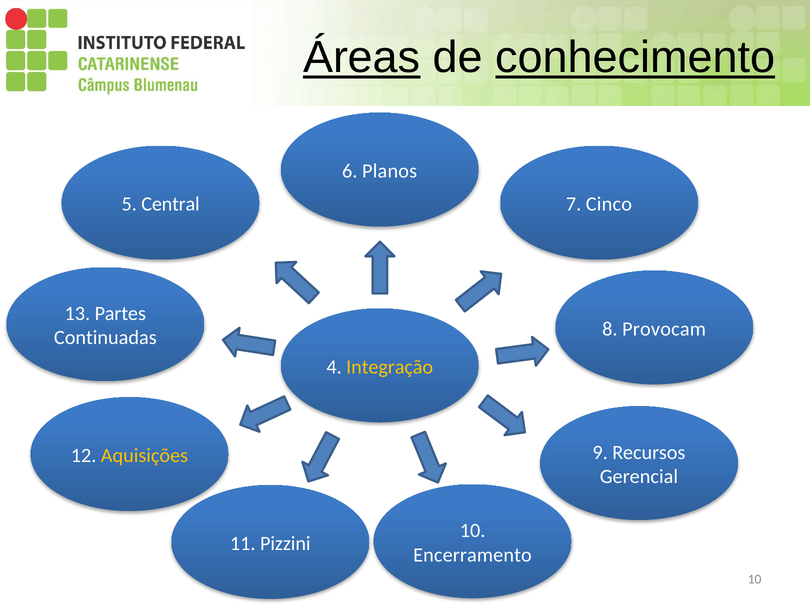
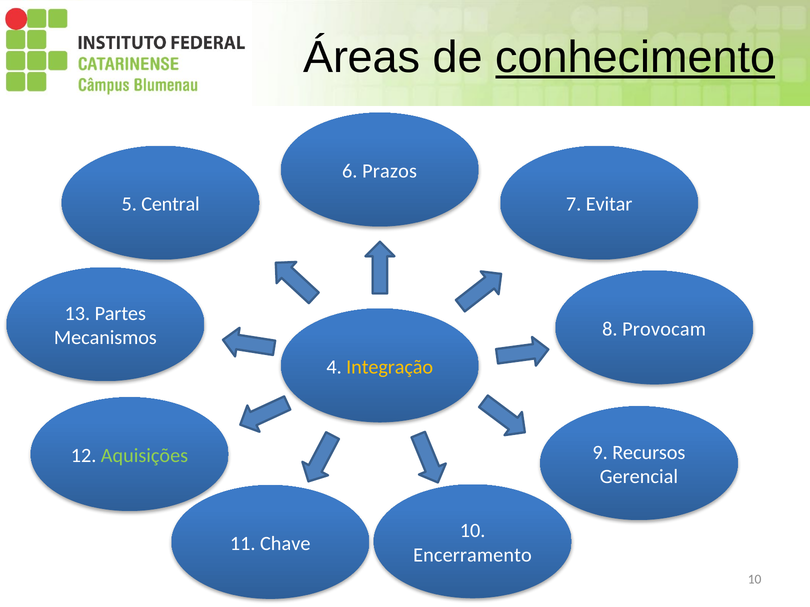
Áreas underline: present -> none (362, 58)
Planos: Planos -> Prazos (390, 171)
Cinco: Cinco -> Evitar (609, 204)
Continuadas: Continuadas -> Mecanismos (105, 338)
Aquisições colour: yellow -> light green (144, 456)
Pizzini: Pizzini -> Chave (285, 544)
